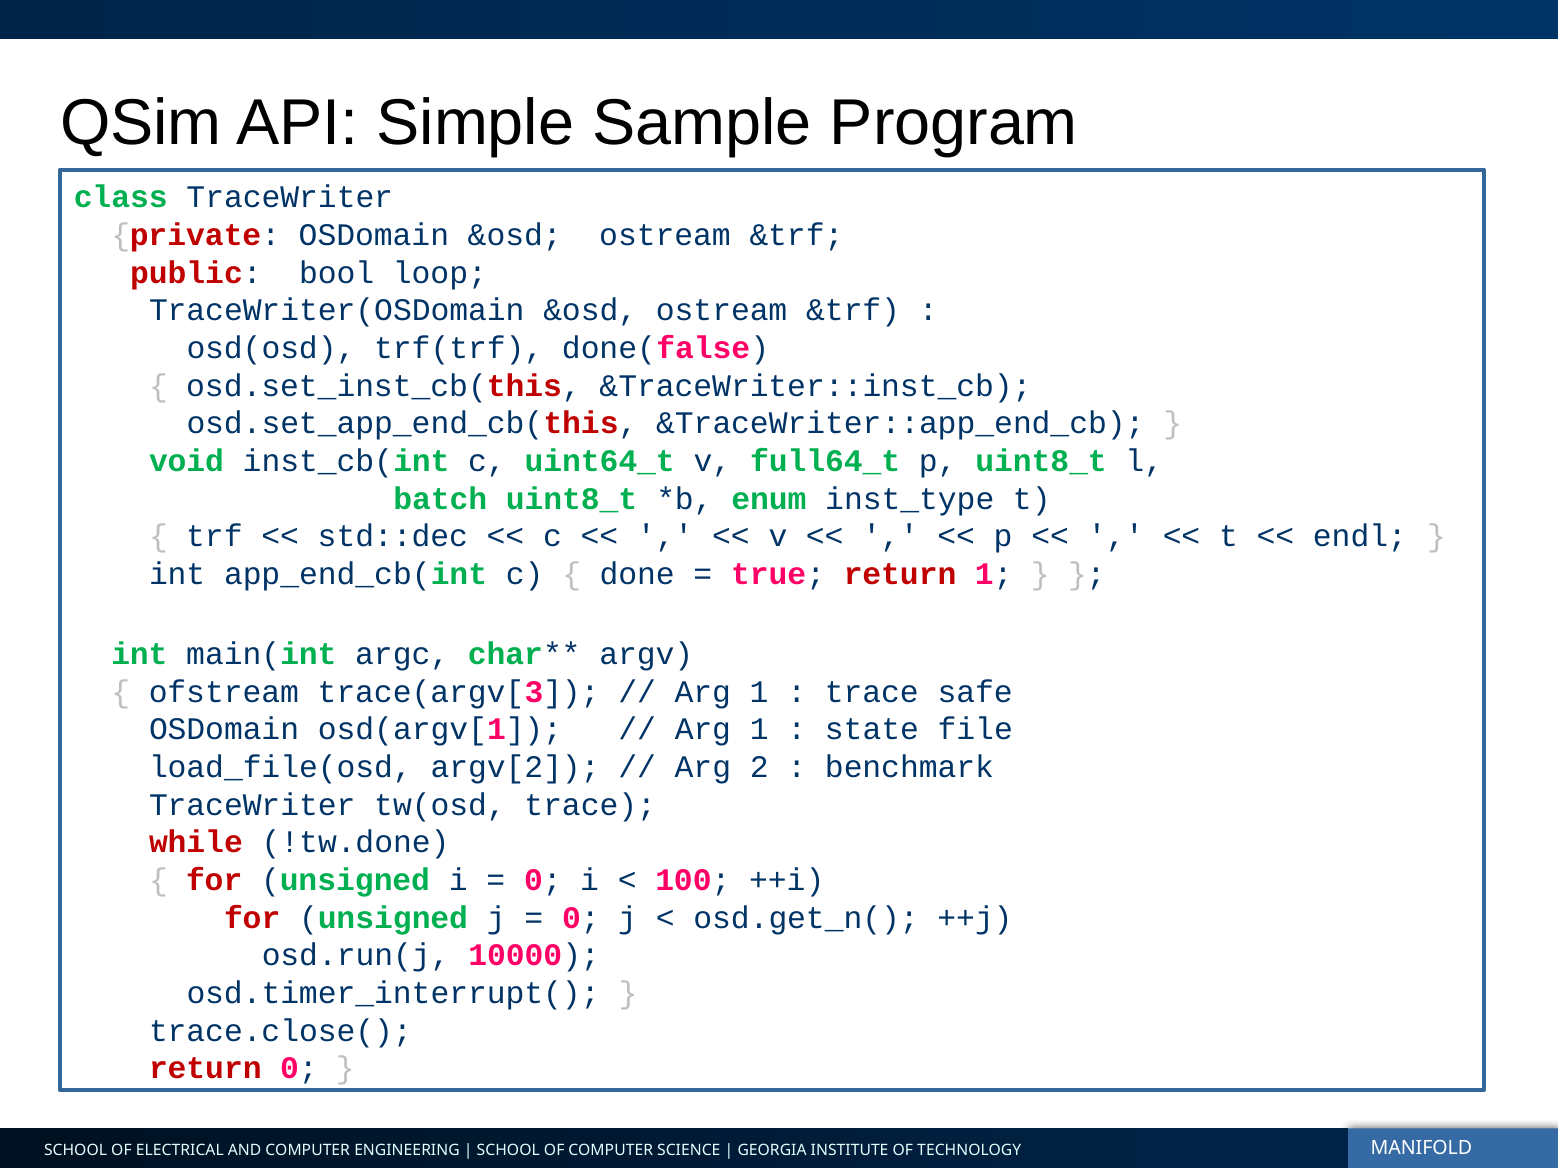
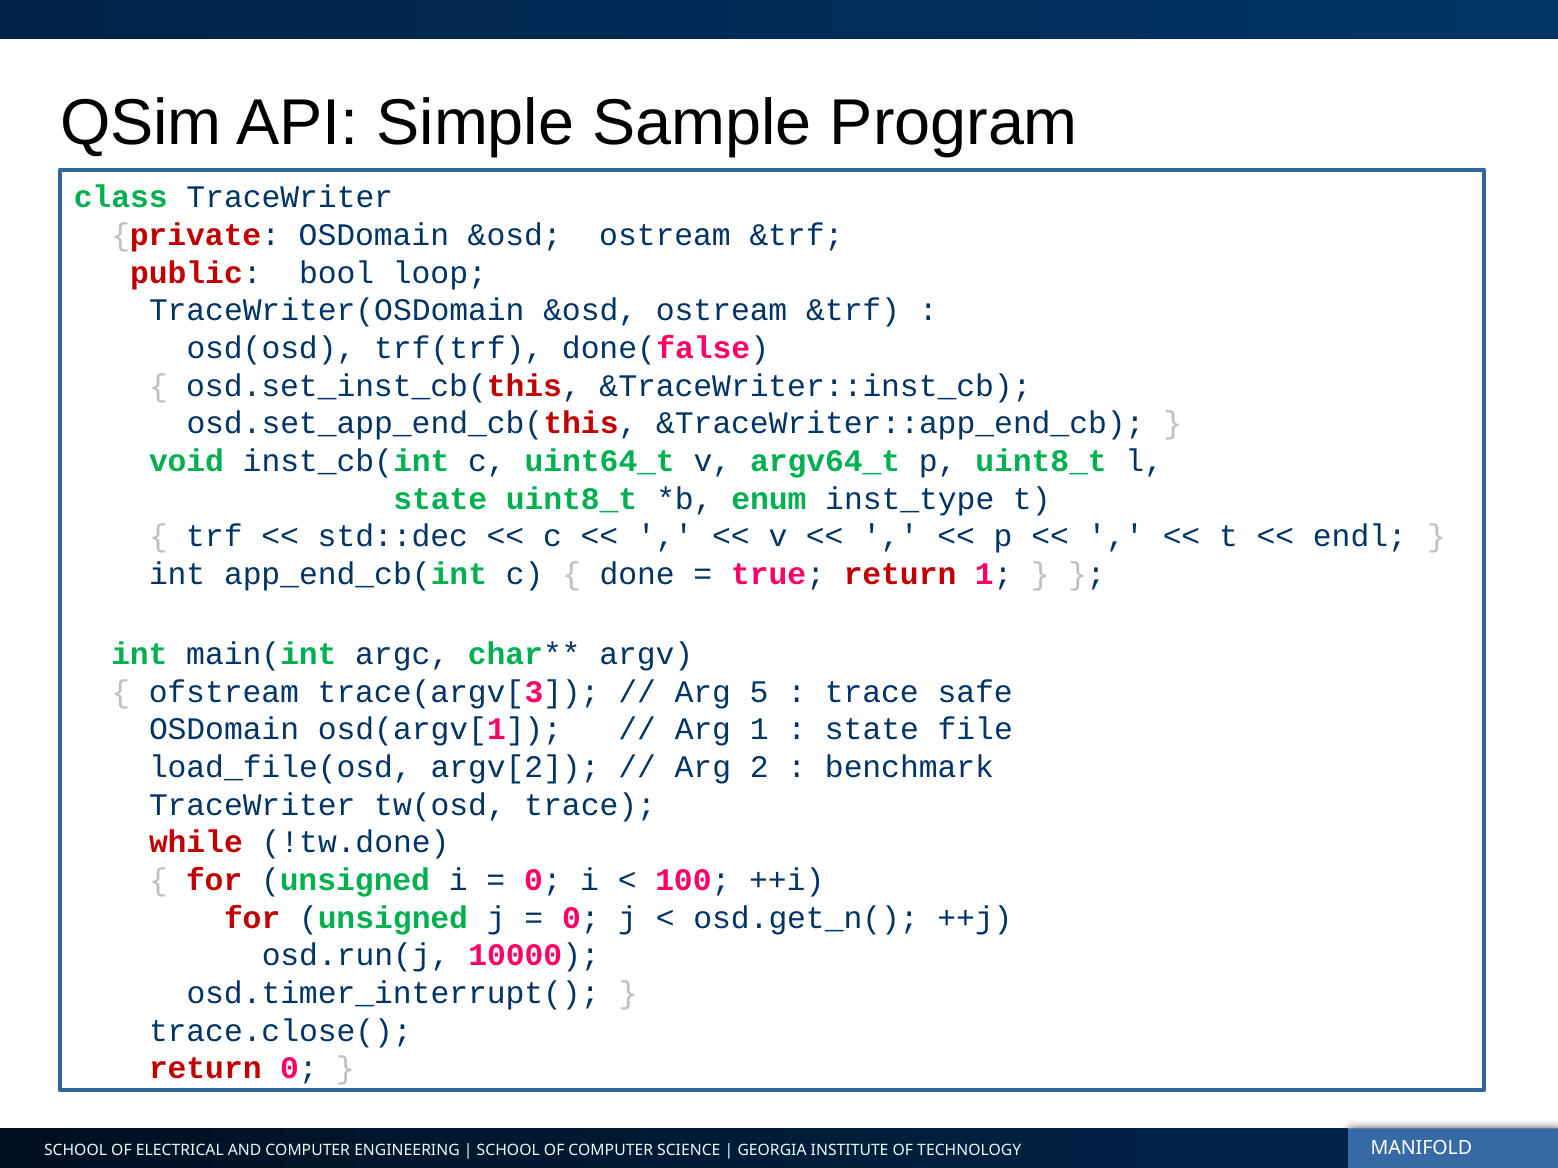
full64_t: full64_t -> argv64_t (825, 461)
batch: batch -> state (440, 499)
1: 1 -> 5 (759, 692)
